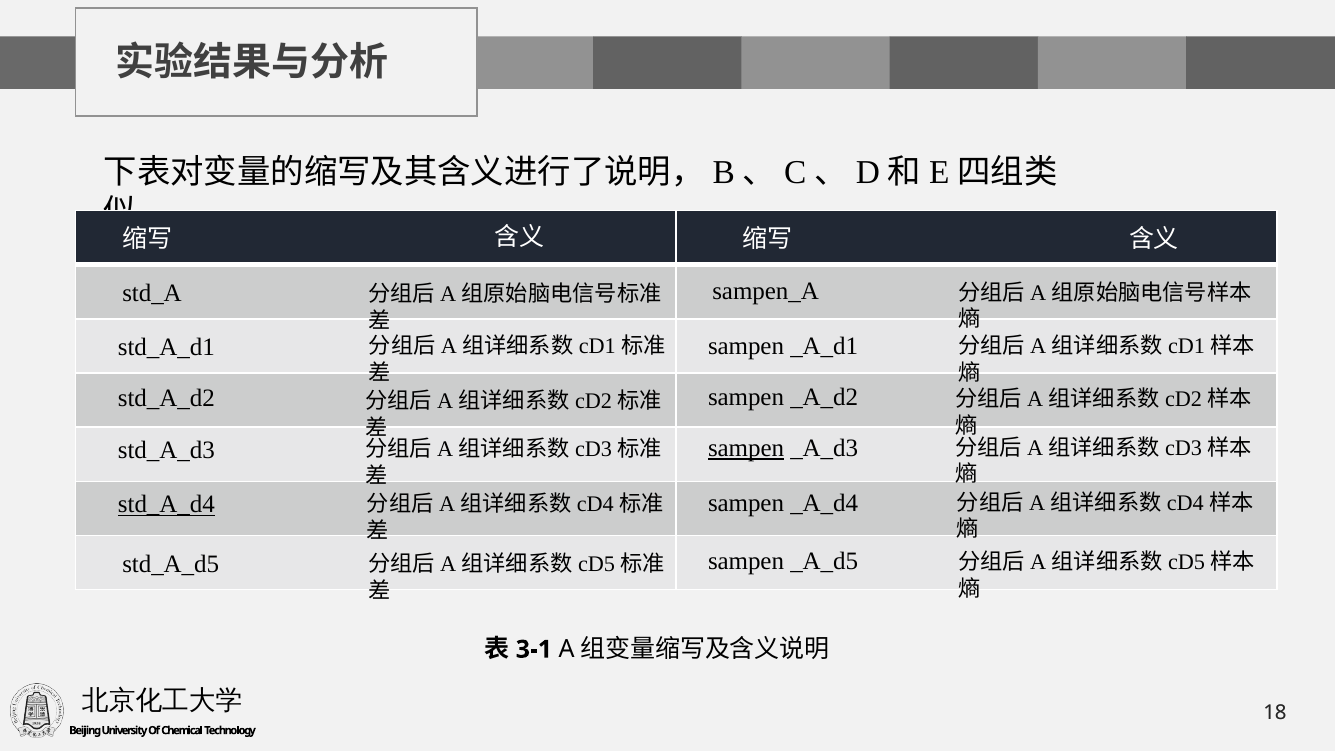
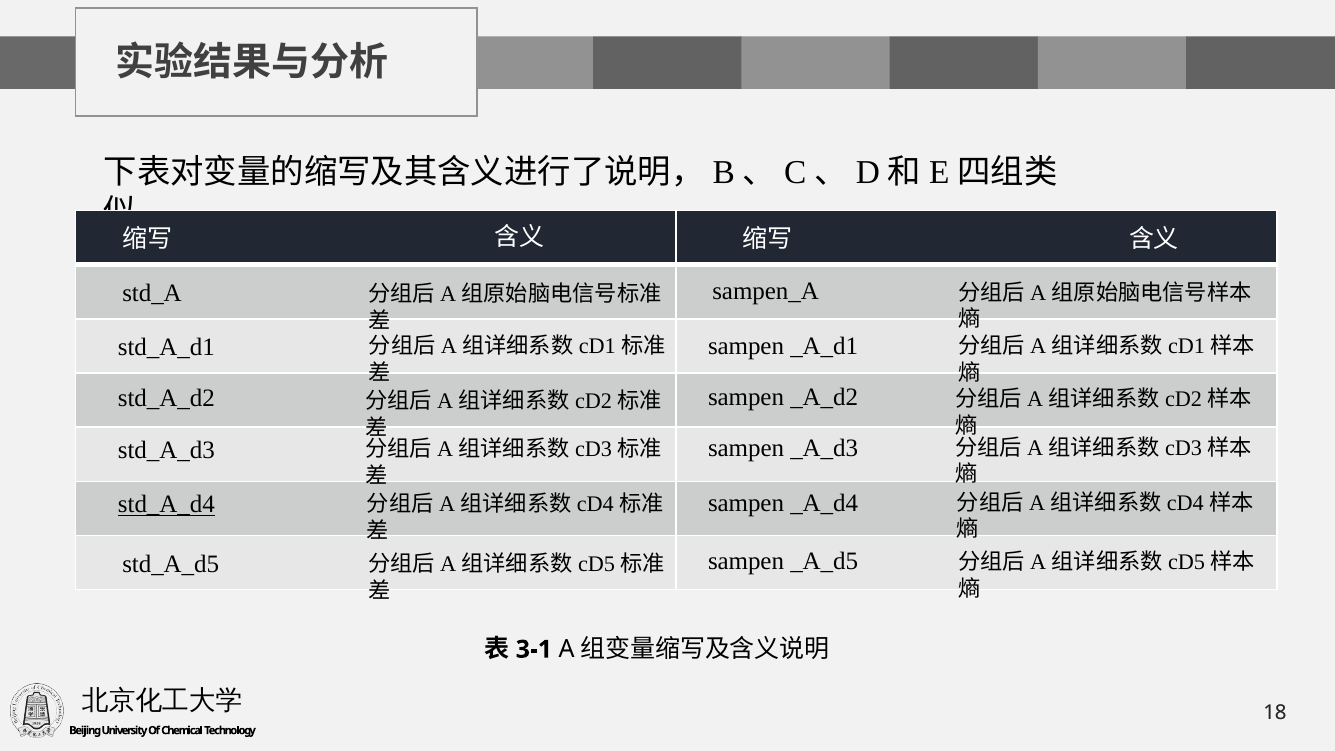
sampen underline: present -> none (746, 448)
